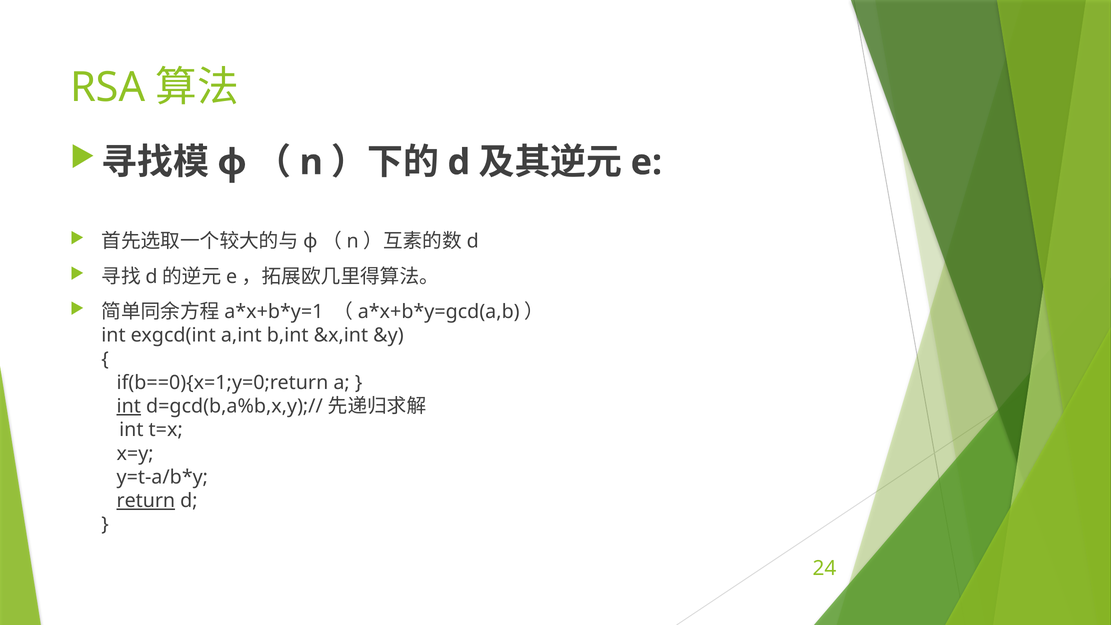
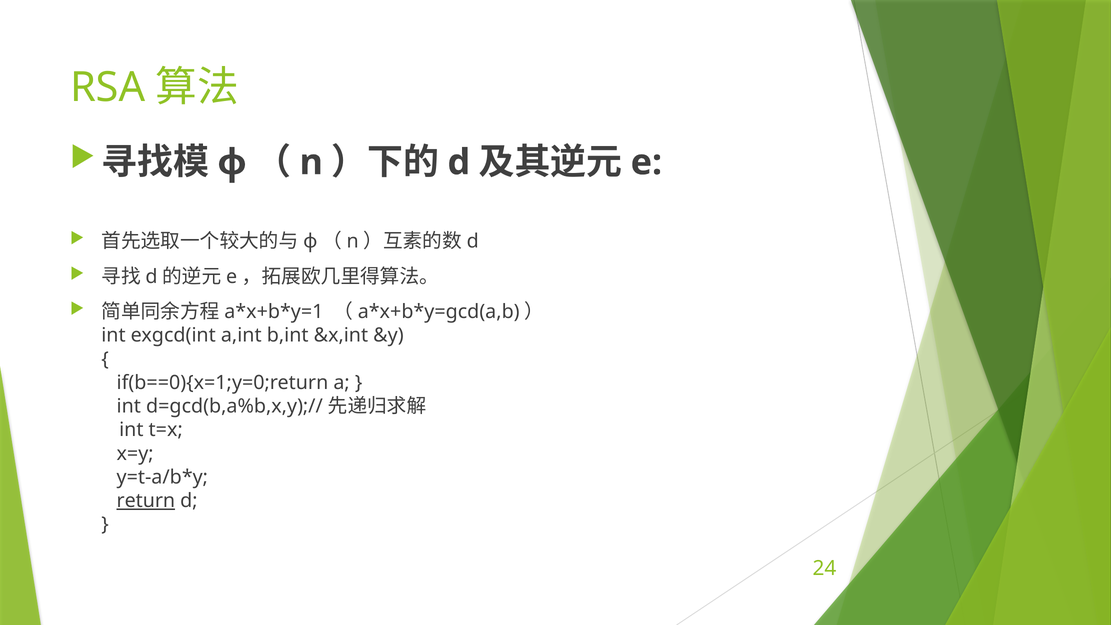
int underline: present -> none (129, 406)
